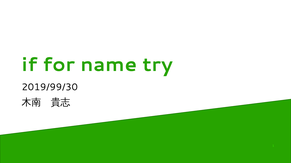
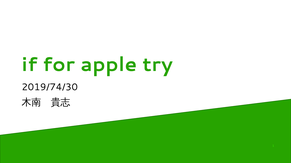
name: name -> apple (109, 65)
2019/99/30: 2019/99/30 -> 2019/74/30 (50, 87)
